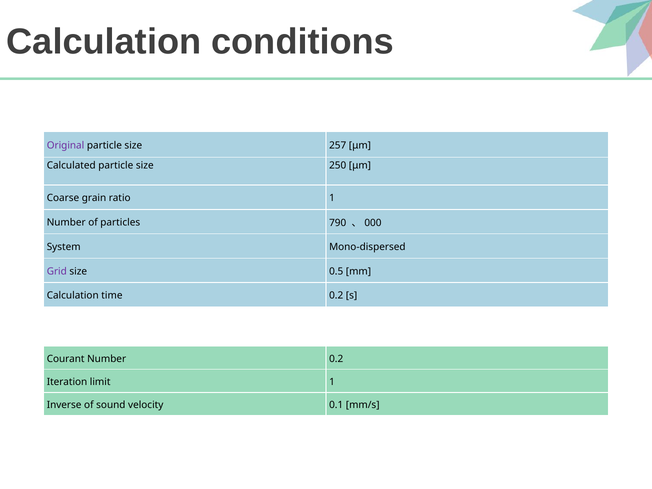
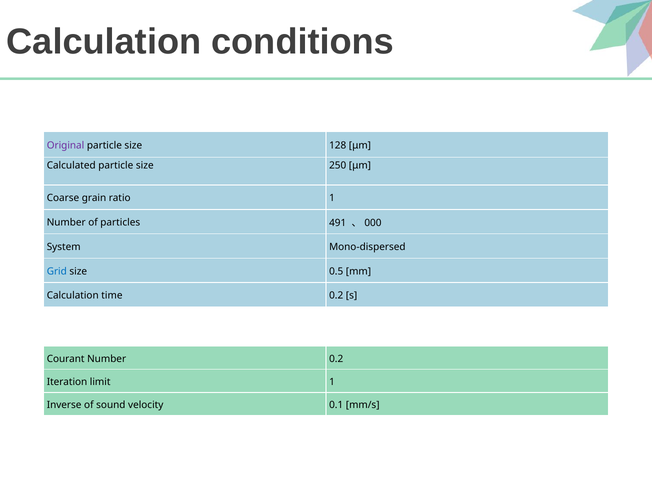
257: 257 -> 128 (338, 145)
790: 790 -> 491 (338, 223)
Grid colour: purple -> blue (57, 271)
